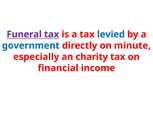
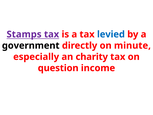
Funeral: Funeral -> Stamps (24, 34)
government colour: blue -> black (31, 45)
financial: financial -> question (58, 68)
